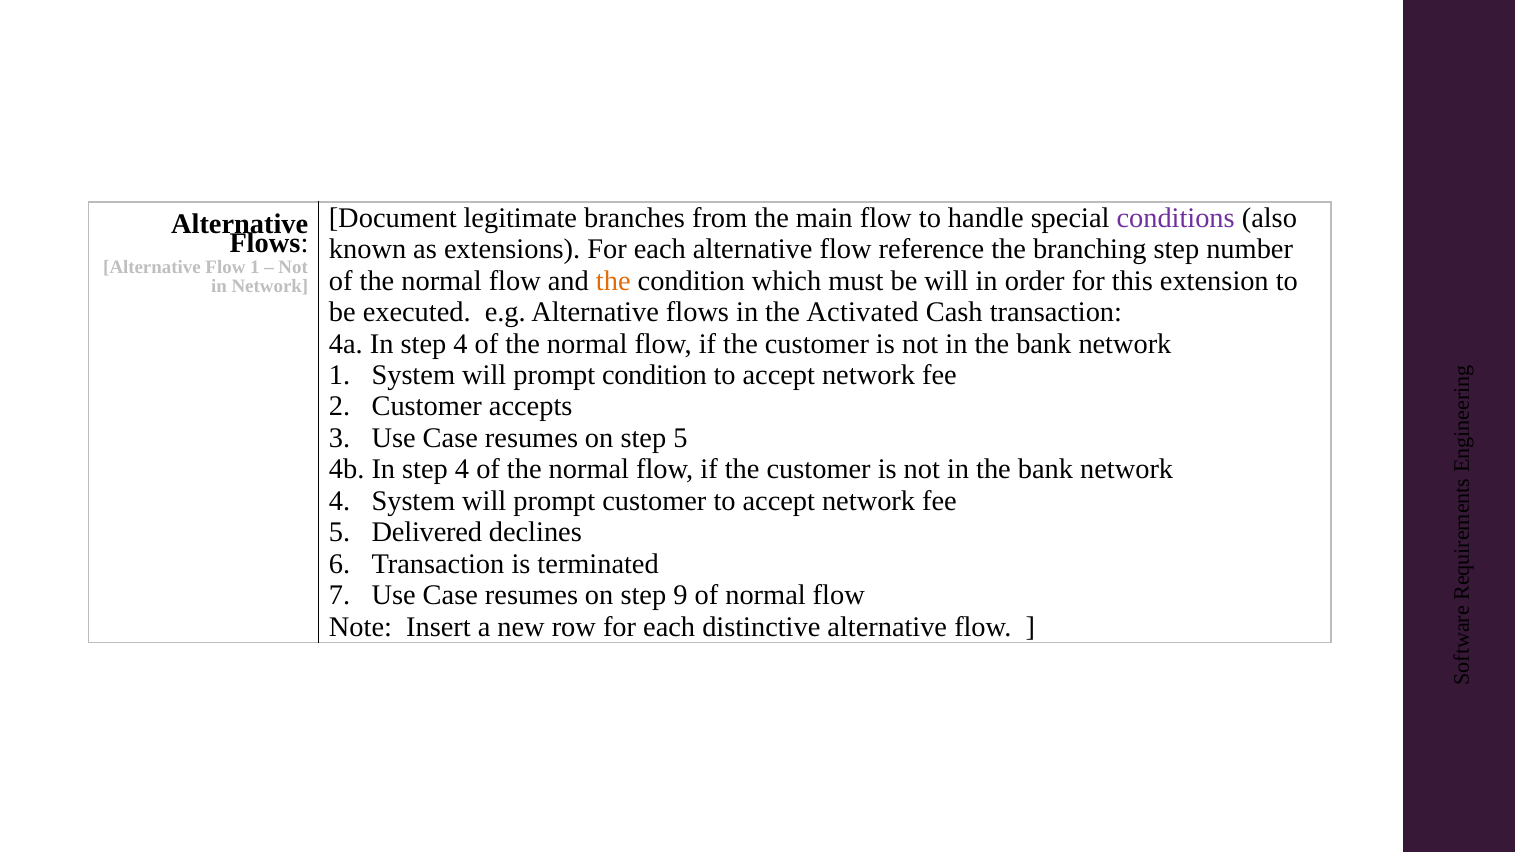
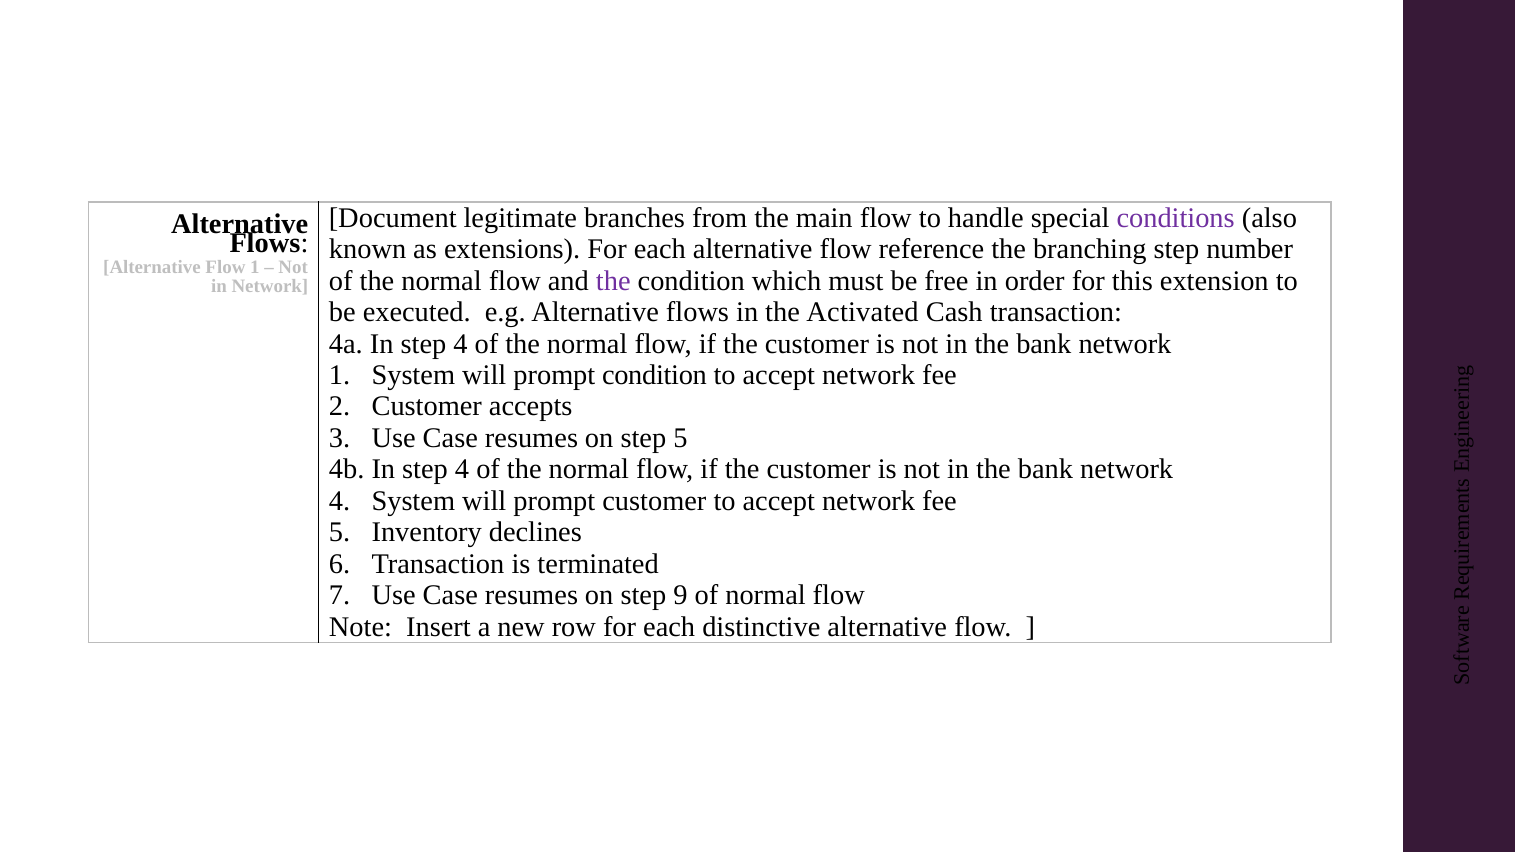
the colour: orange -> purple (613, 281)
be will: will -> free (946, 281)
Delivered: Delivered -> Inventory (427, 532)
